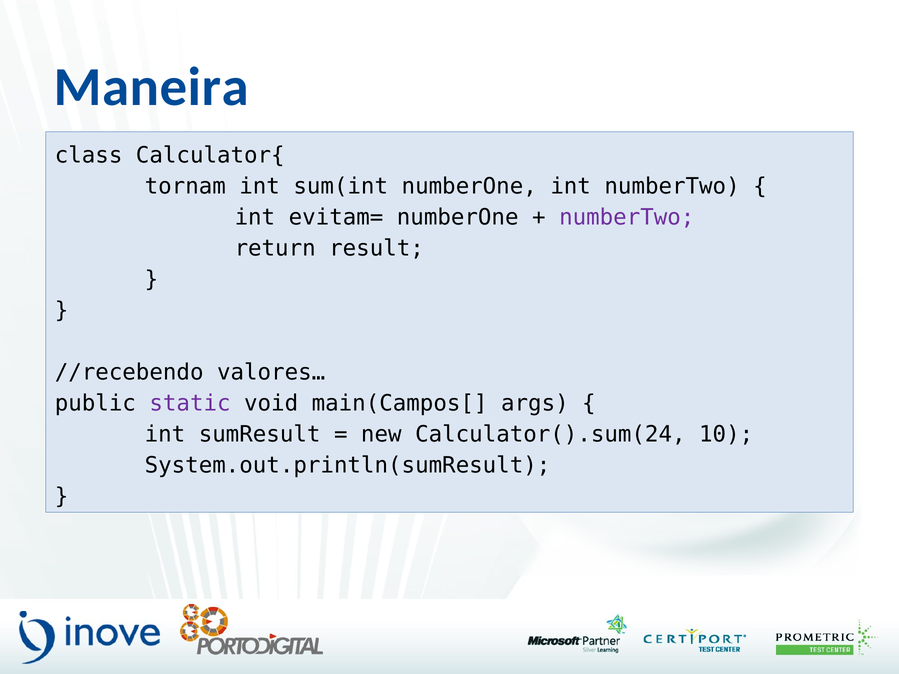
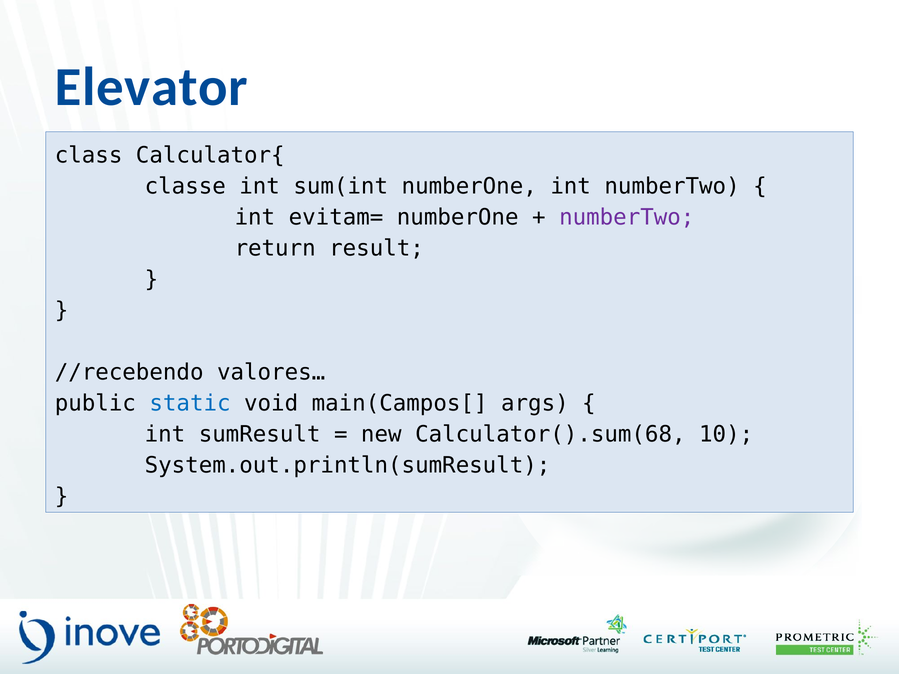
Maneira: Maneira -> Elevator (151, 87)
tornam: tornam -> classe (185, 186)
static colour: purple -> blue (190, 403)
Calculator().sum(24: Calculator().sum(24 -> Calculator().sum(68 (550, 434)
